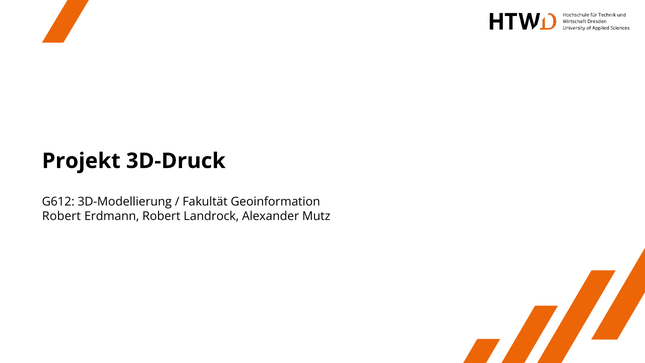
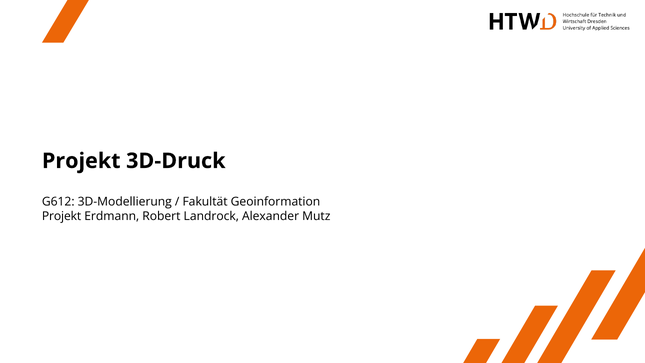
Robert: Robert -> Projekt (62, 216)
